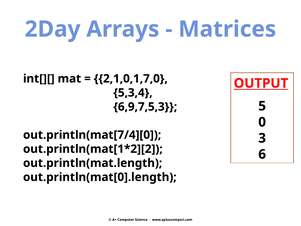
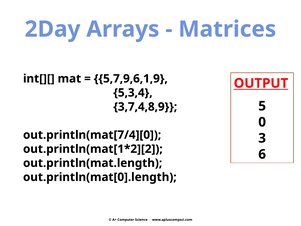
2,1,0,1,7,0: 2,1,0,1,7,0 -> 5,7,9,6,1,9 (131, 79)
6,9,7,5,3: 6,9,7,5,3 -> 3,7,4,8,9 (145, 107)
